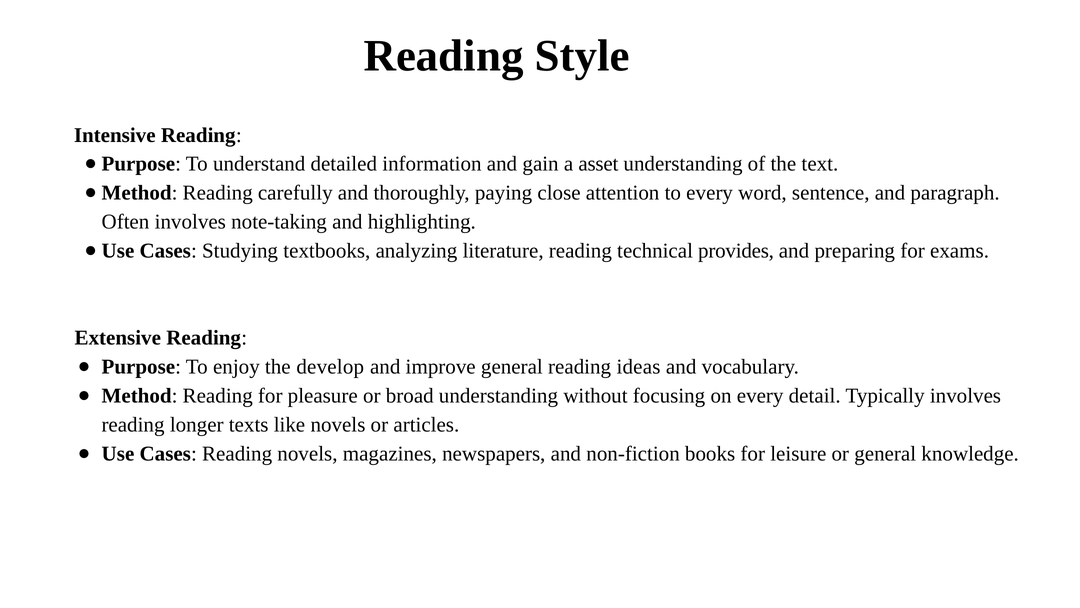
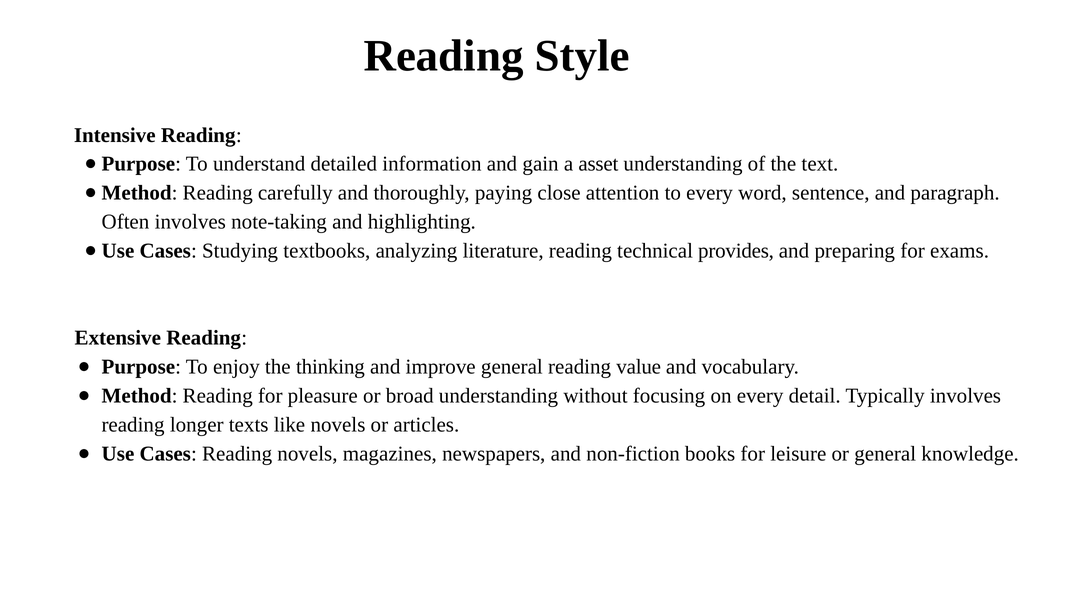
develop: develop -> thinking (330, 367)
ideas: ideas -> value (639, 367)
